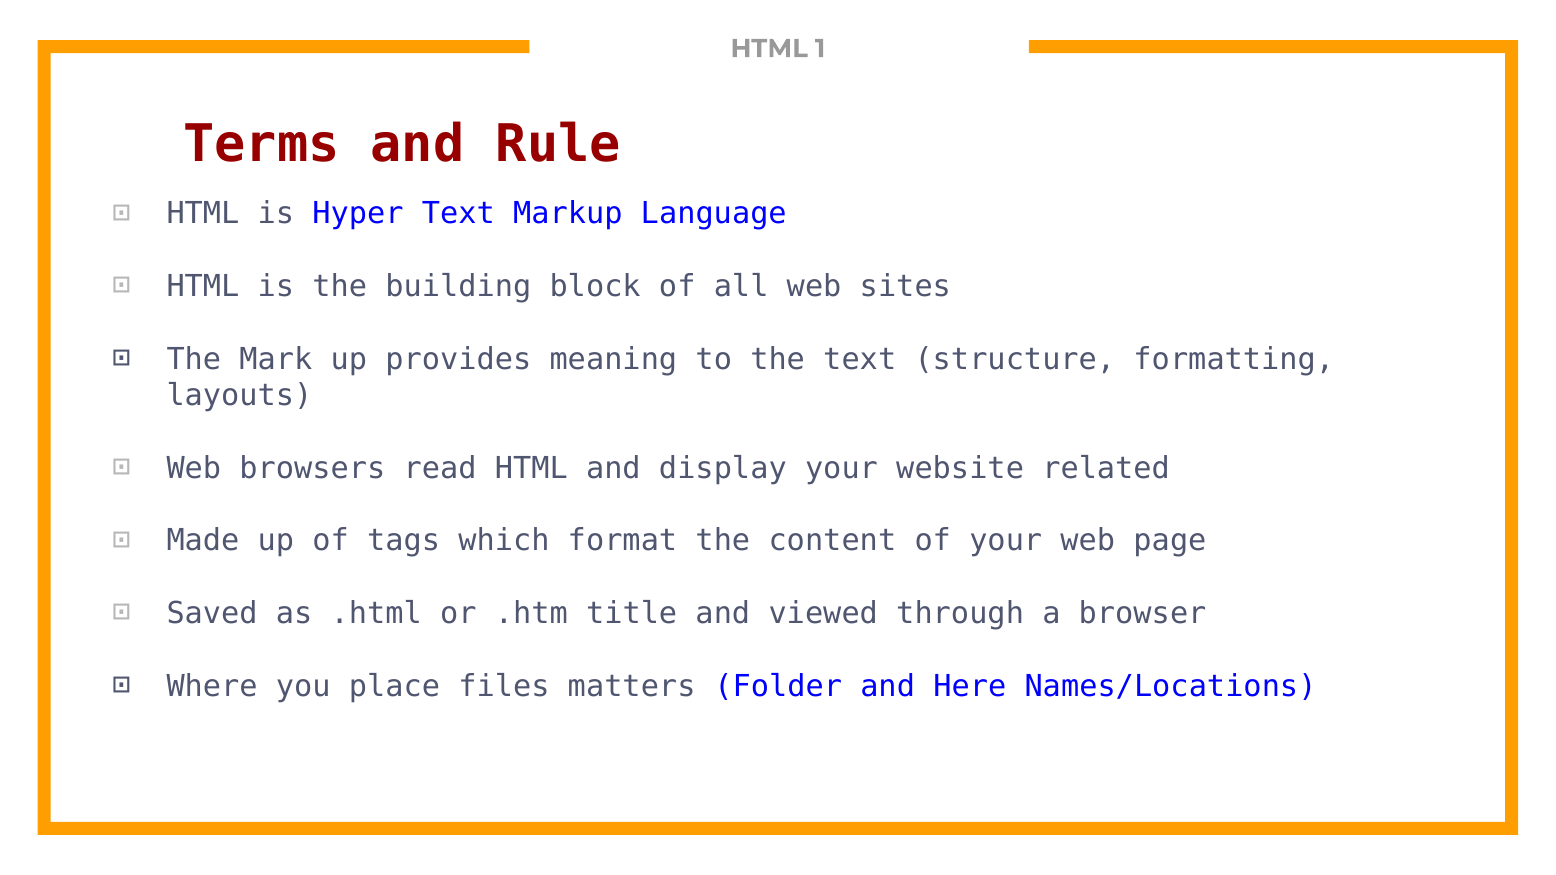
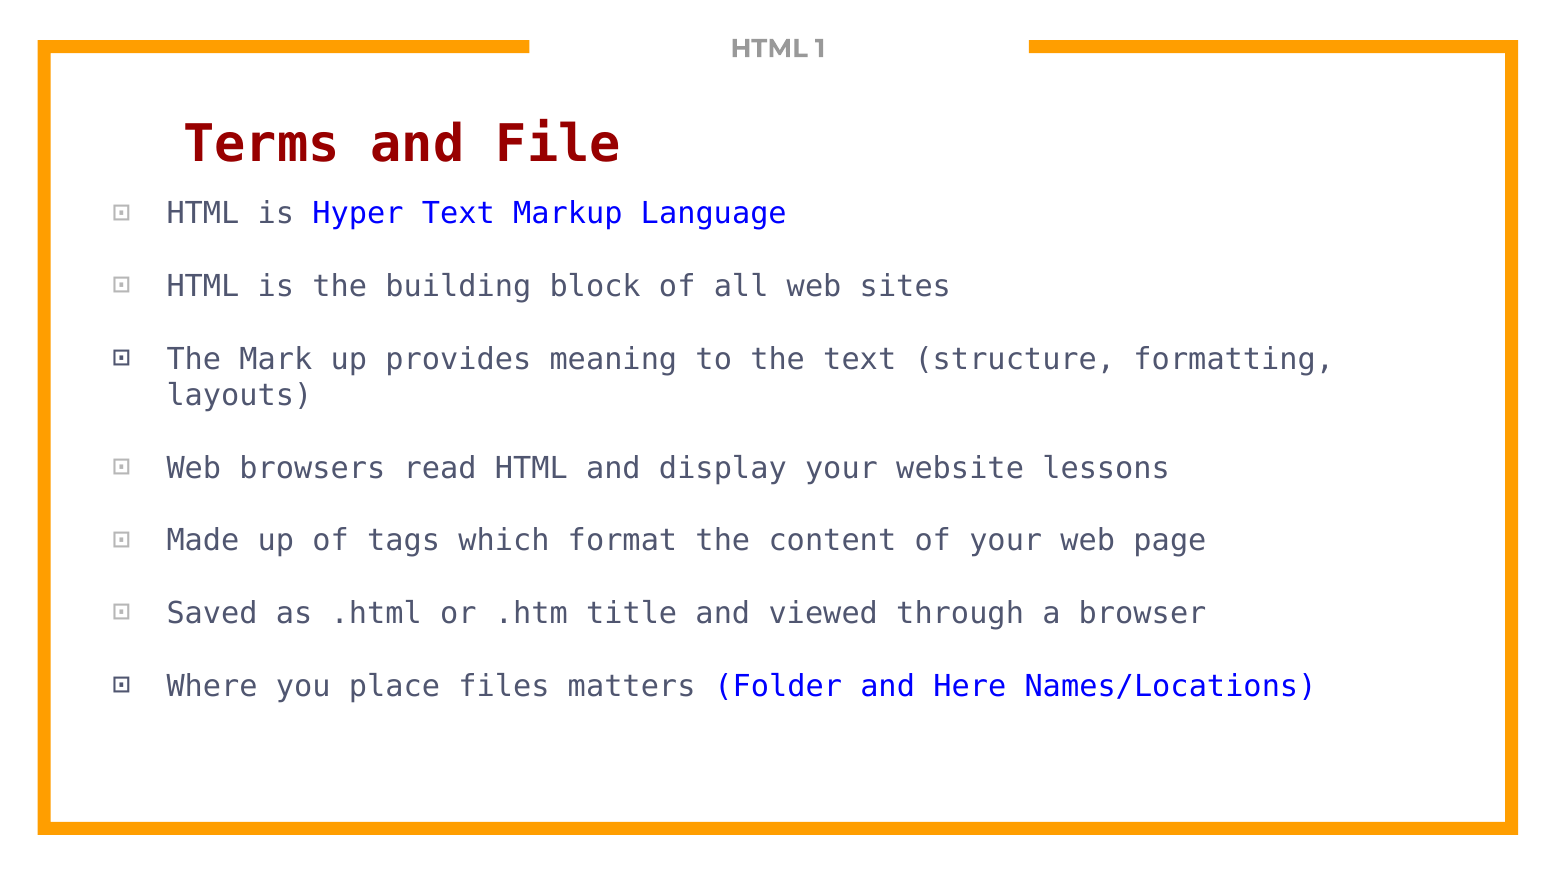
Rule: Rule -> File (558, 144)
related: related -> lessons (1106, 468)
